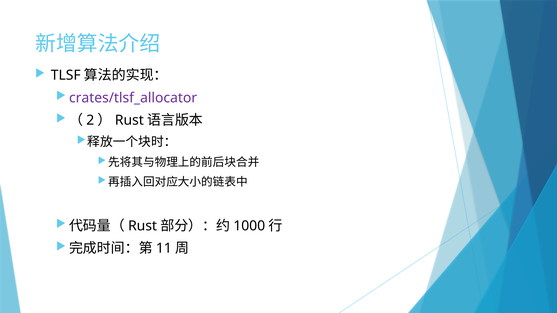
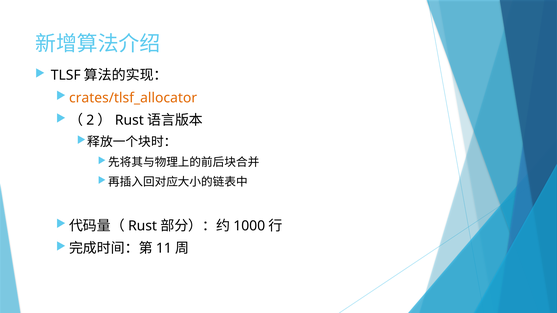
crates/tlsf_allocator colour: purple -> orange (133, 98)
